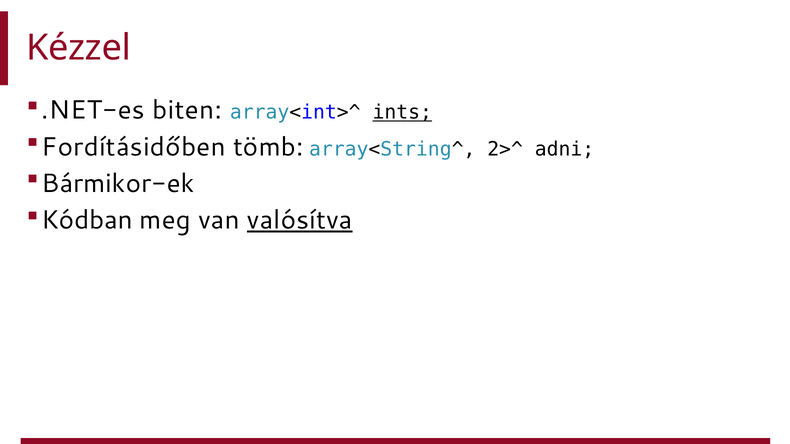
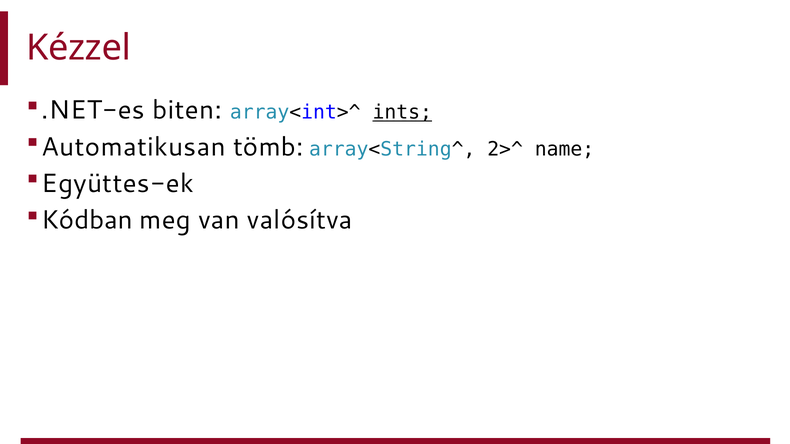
Fordításidőben: Fordításidőben -> Automatikusan (134, 147)
adni: adni -> name (565, 149)
Bármikor-ek: Bármikor-ek -> Együttes-ek (118, 184)
valósítva underline: present -> none (300, 220)
